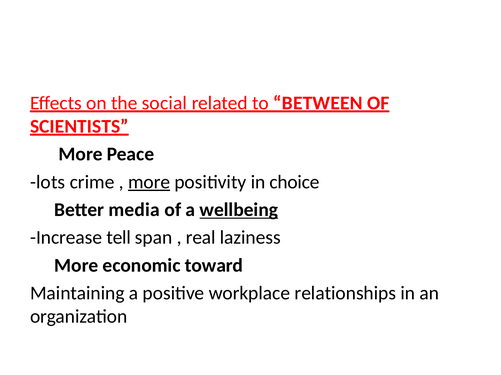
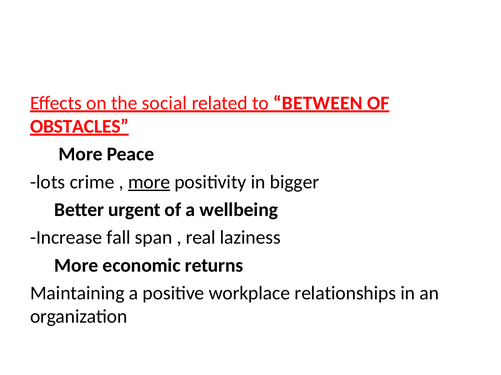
SCIENTISTS: SCIENTISTS -> OBSTACLES (80, 127)
choice: choice -> bigger (294, 182)
media: media -> urgent (134, 210)
wellbeing underline: present -> none (239, 210)
tell: tell -> fall (119, 238)
toward: toward -> returns (214, 266)
